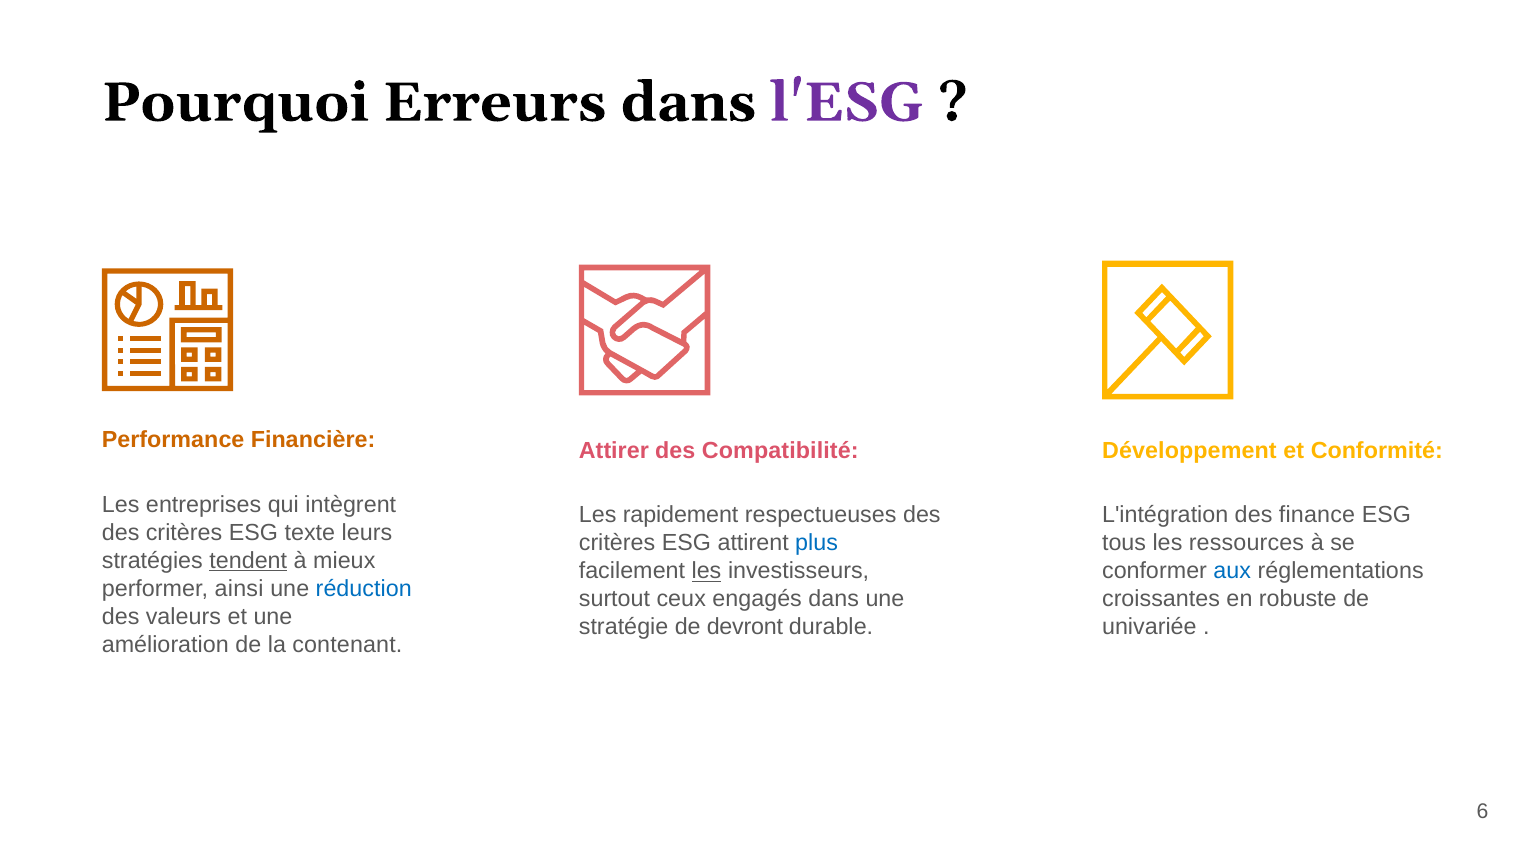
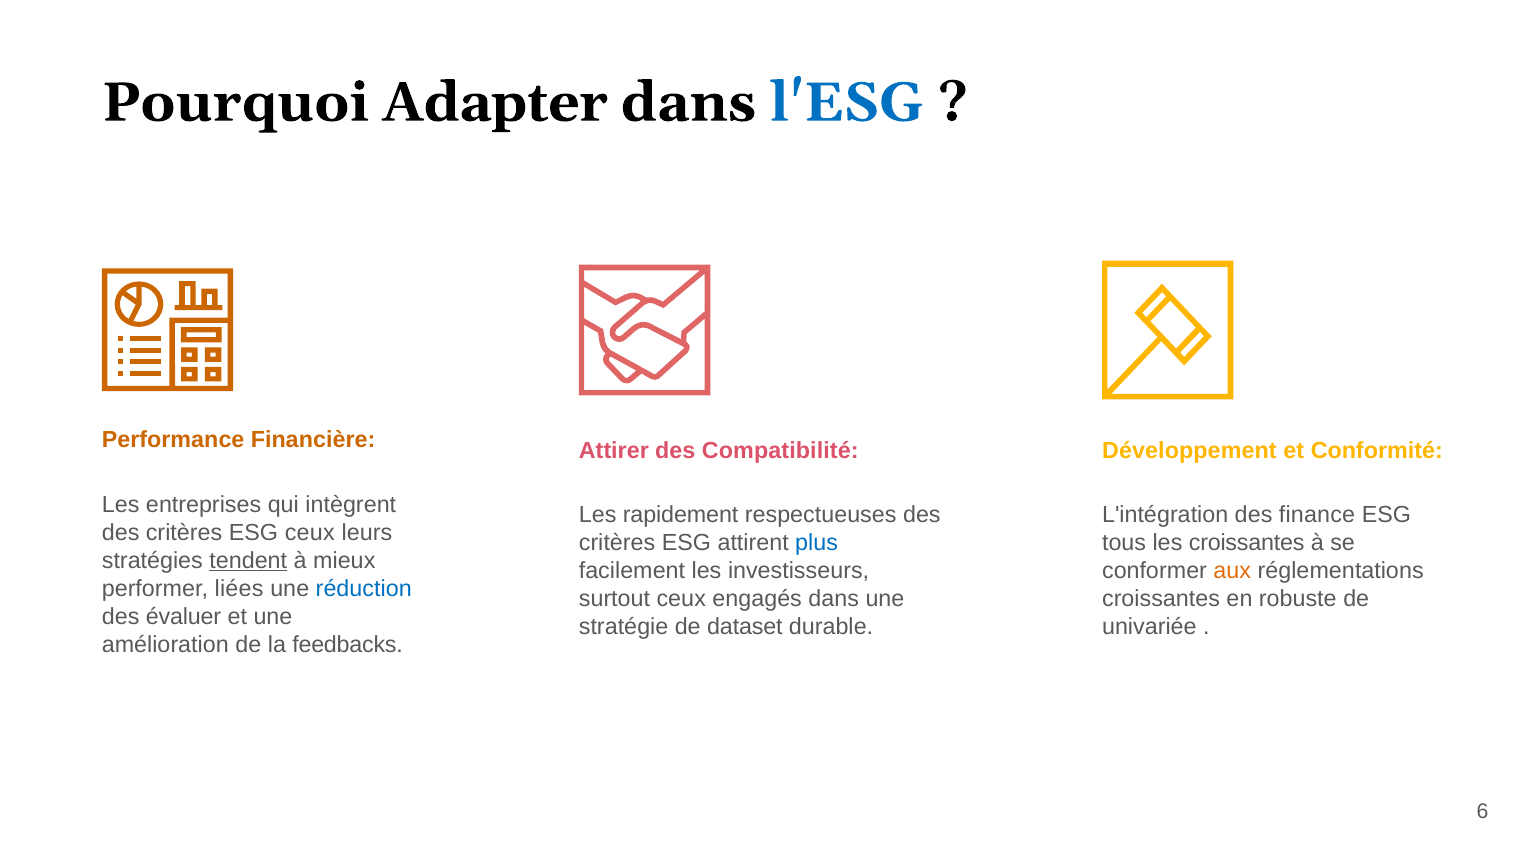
Erreurs: Erreurs -> Adapter (495, 103)
l'ESG colour: purple -> blue (847, 103)
ESG texte: texte -> ceux (310, 533)
les ressources: ressources -> croissantes (1247, 543)
les underline: present -> none (706, 571)
aux colour: blue -> orange (1232, 571)
ainsi: ainsi -> liées (239, 589)
valeurs: valeurs -> évaluer (183, 617)
devront: devront -> dataset (745, 627)
contenant: contenant -> feedbacks (348, 645)
